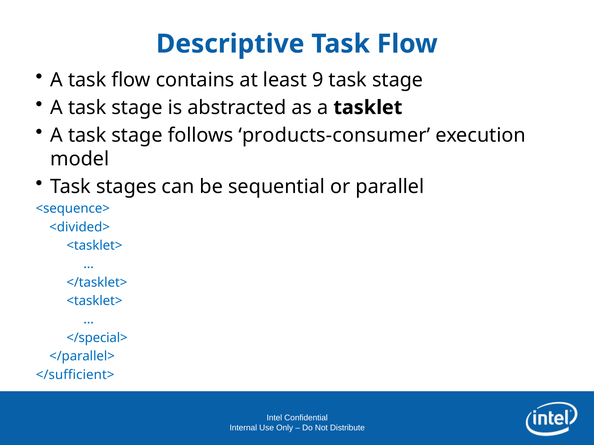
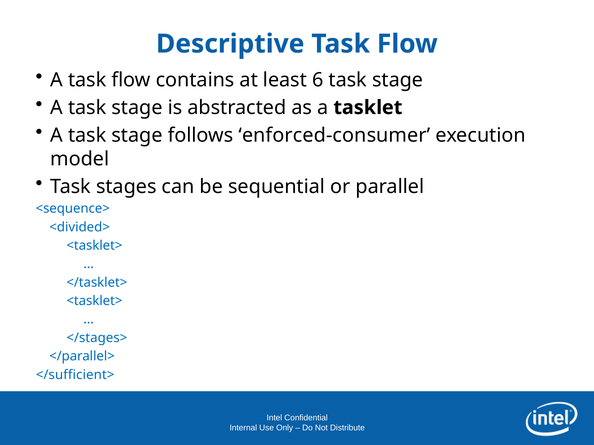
9: 9 -> 6 (318, 80)
products-consumer: products-consumer -> enforced-consumer (334, 135)
</special>: </special> -> </stages> (97, 338)
